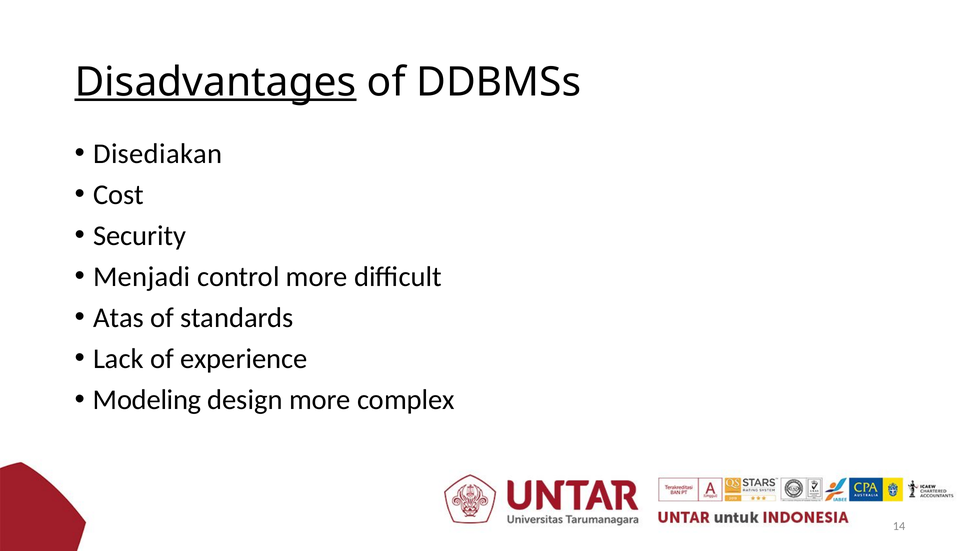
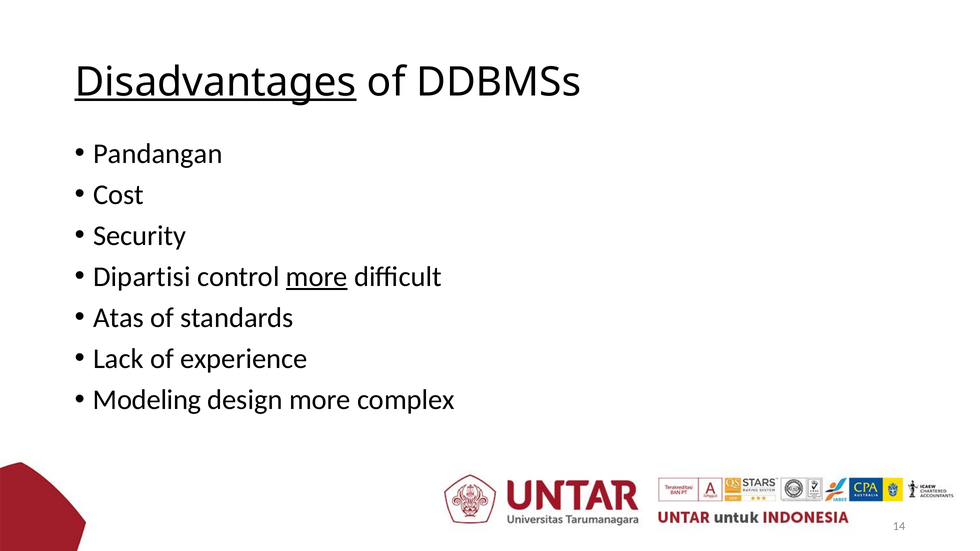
Disediakan: Disediakan -> Pandangan (158, 154)
Menjadi: Menjadi -> Dipartisi (142, 277)
more underline: none -> present (317, 277)
